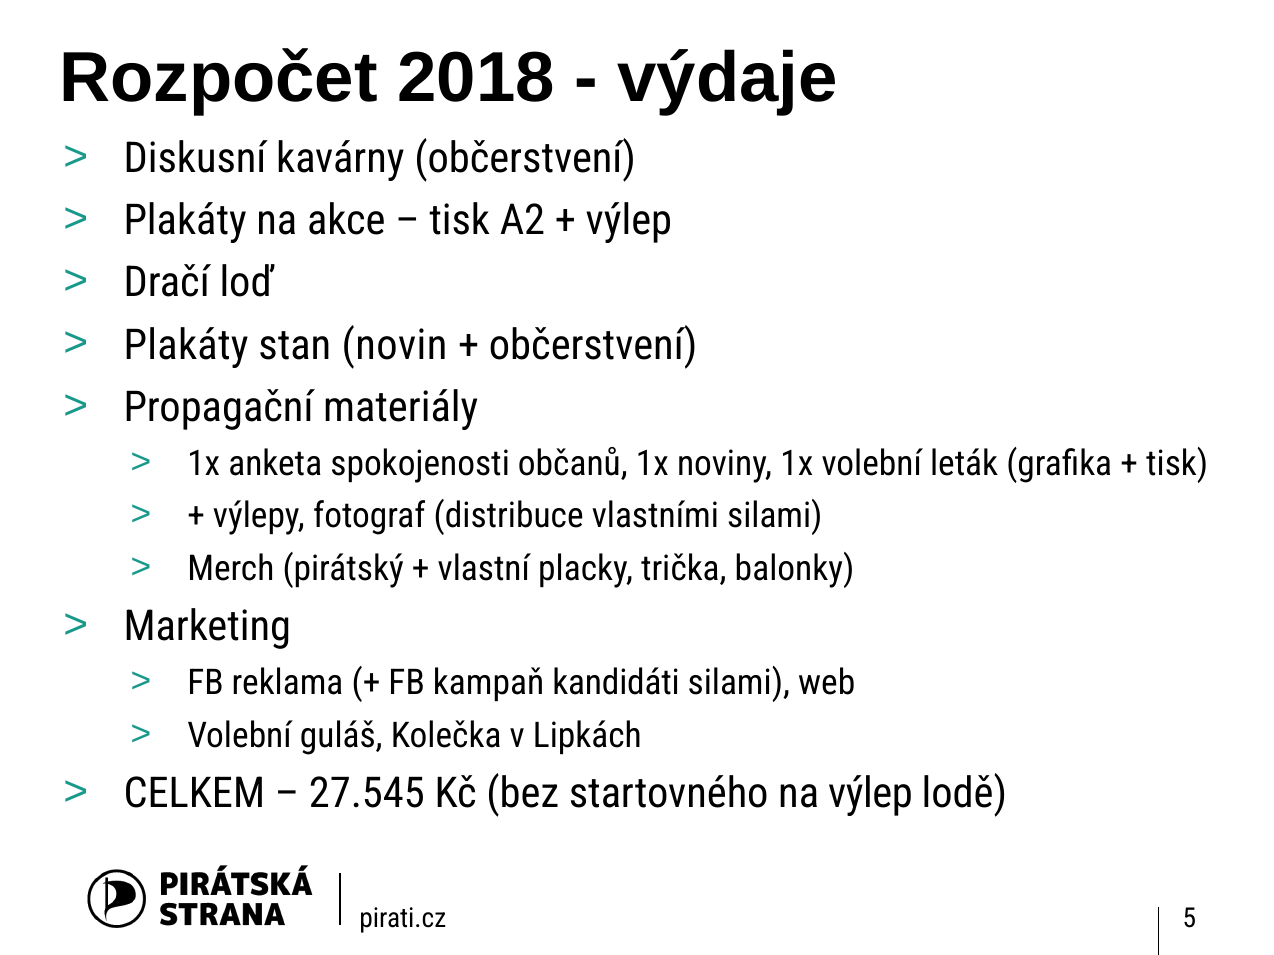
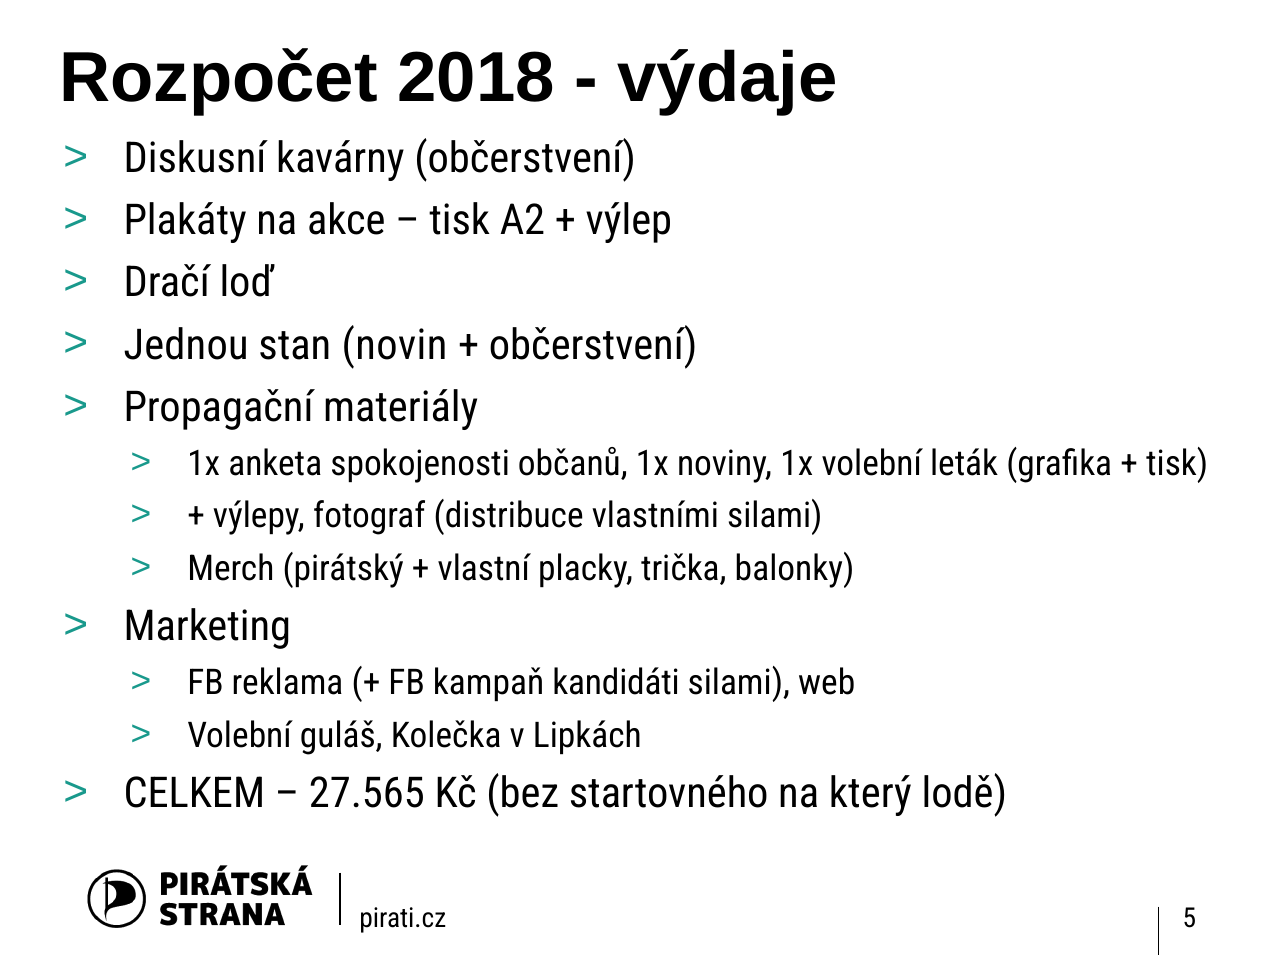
Plakáty: Plakáty -> Jednou (186, 345)
27.545: 27.545 -> 27.565 (367, 794)
na výlep: výlep -> který (870, 794)
